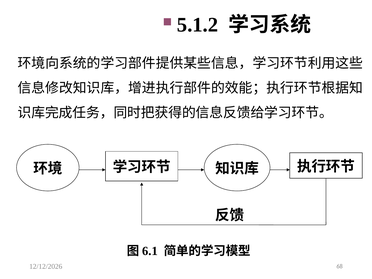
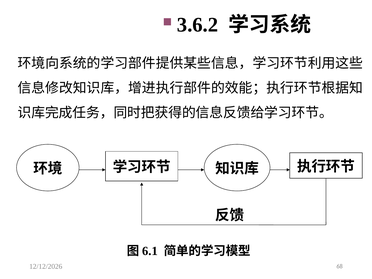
5.1.2: 5.1.2 -> 3.6.2 (198, 25)
